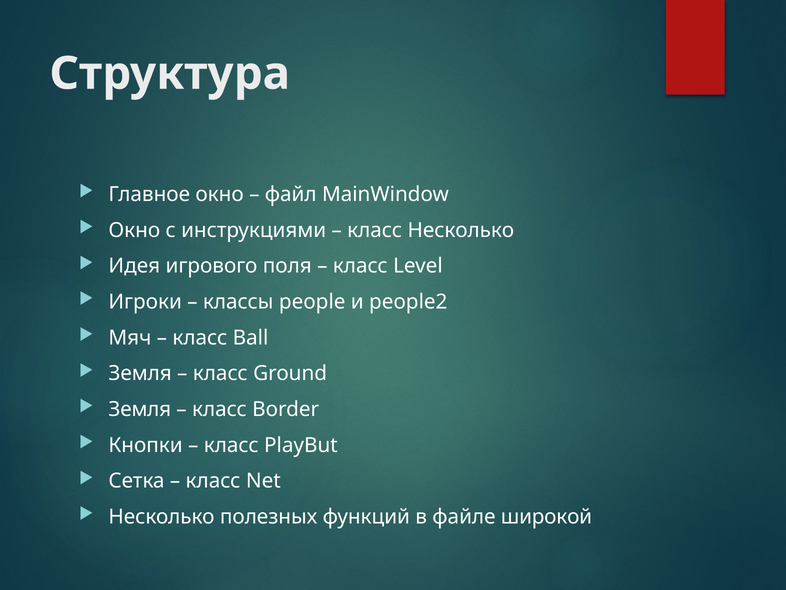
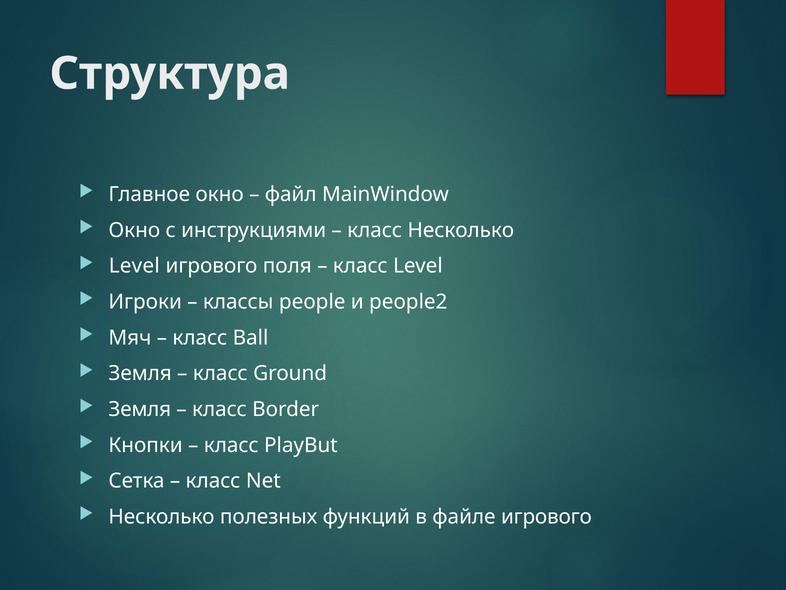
Идея: Идея -> Level (134, 266)
файле широкой: широкой -> игрового (546, 517)
